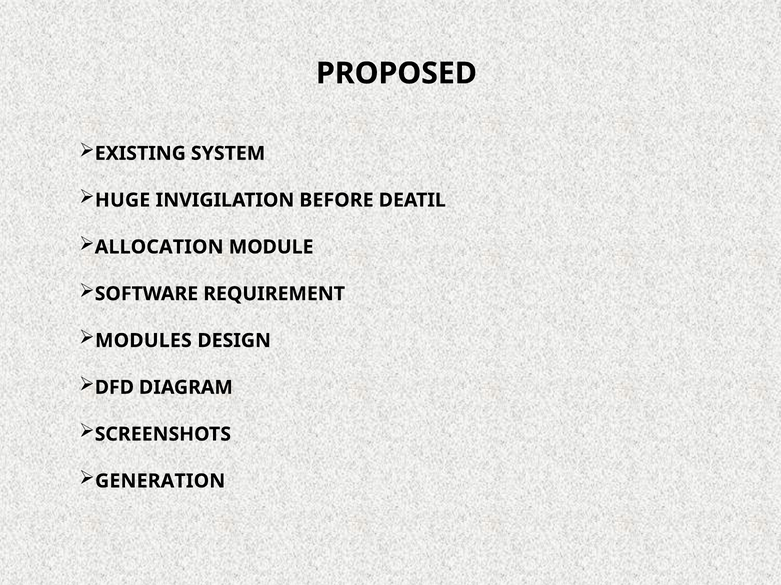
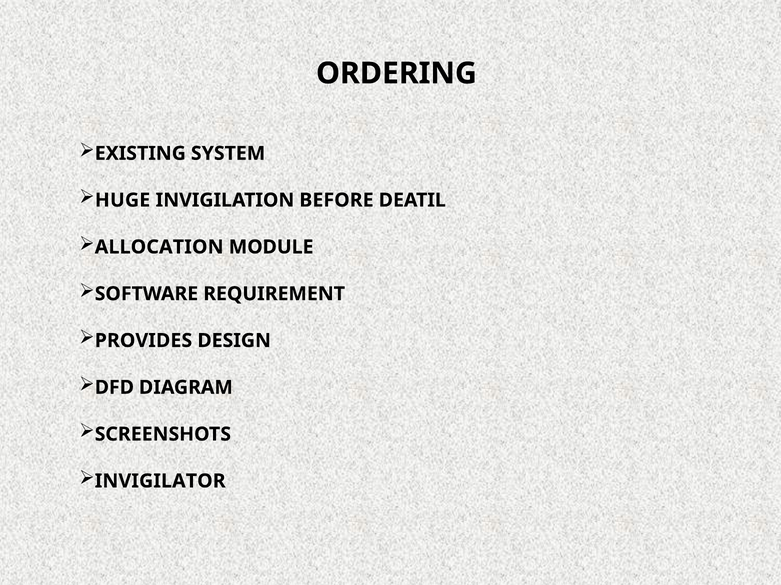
PROPOSED: PROPOSED -> ORDERING (396, 73)
MODULES: MODULES -> PROVIDES (143, 341)
GENERATION: GENERATION -> INVIGILATOR (160, 482)
